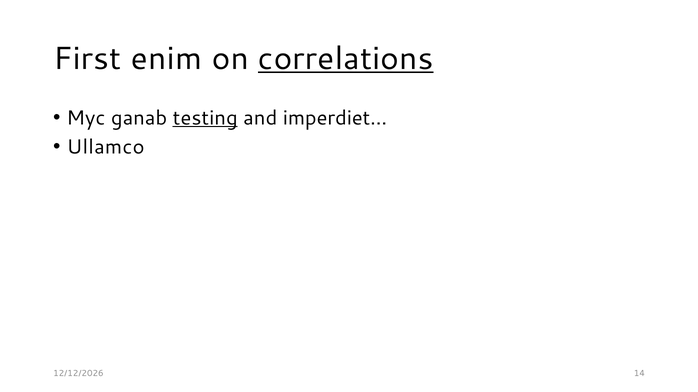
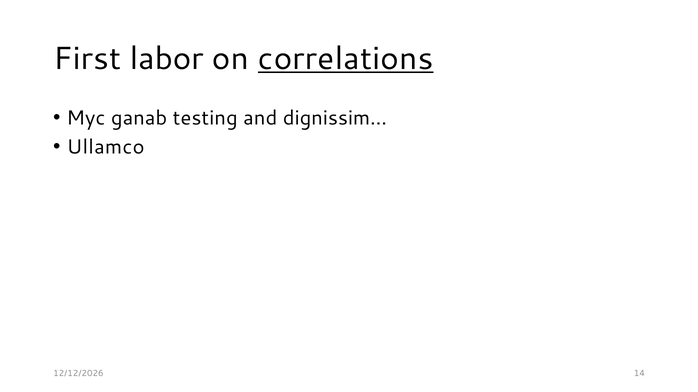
enim: enim -> labor (167, 59)
testing underline: present -> none (205, 118)
imperdiet…: imperdiet… -> dignissim… (335, 118)
